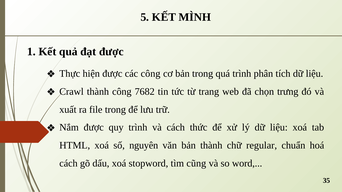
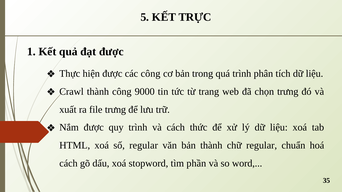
MÌNH: MÌNH -> TRỰC (195, 17)
7682: 7682 -> 9000 (145, 92)
file trong: trong -> trưng (115, 110)
số nguyên: nguyên -> regular (144, 146)
cũng: cũng -> phần (196, 164)
